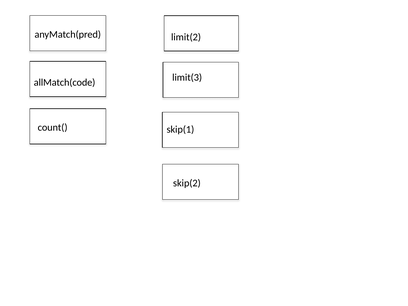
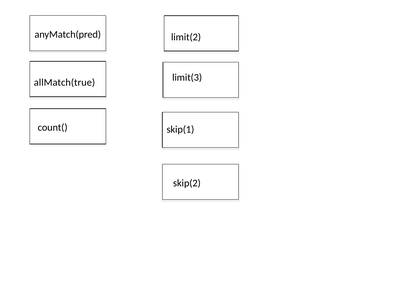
allMatch(code: allMatch(code -> allMatch(true (64, 82)
